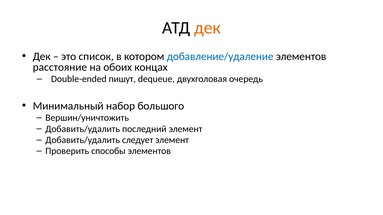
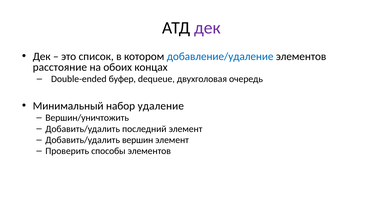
дек colour: orange -> purple (207, 28)
пишут: пишут -> буфер (122, 79)
большого: большого -> удаление (161, 106)
следует: следует -> вершин (138, 140)
